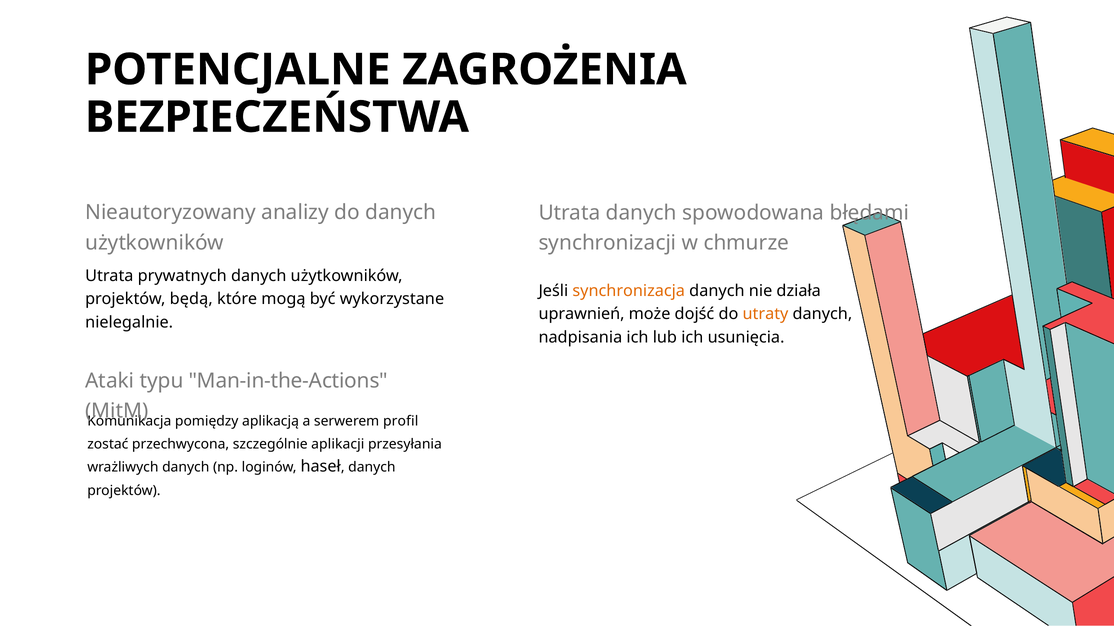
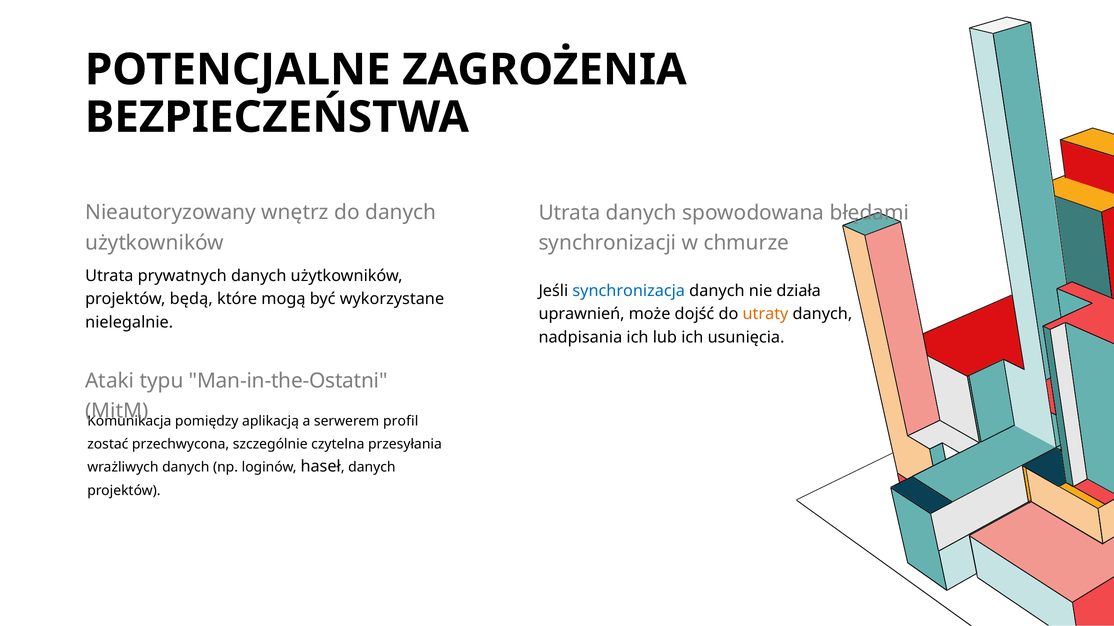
analizy: analizy -> wnętrz (295, 213)
synchronizacja colour: orange -> blue (629, 291)
Man-in-the-Actions: Man-in-the-Actions -> Man-in-the-Ostatni (288, 381)
aplikacji: aplikacji -> czytelna (338, 445)
